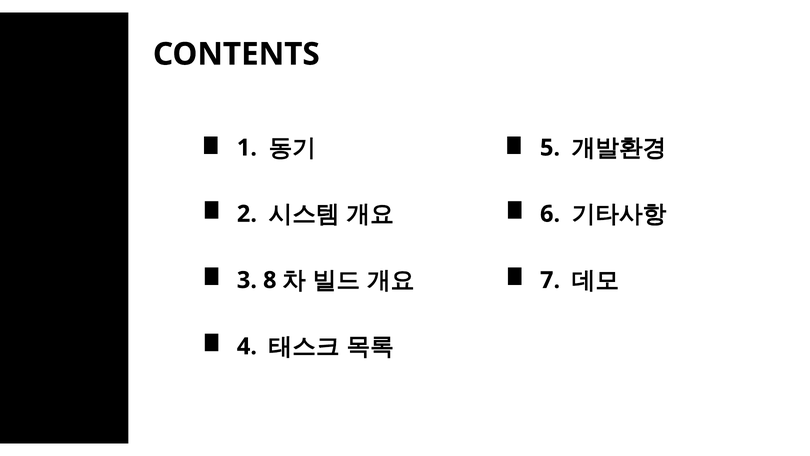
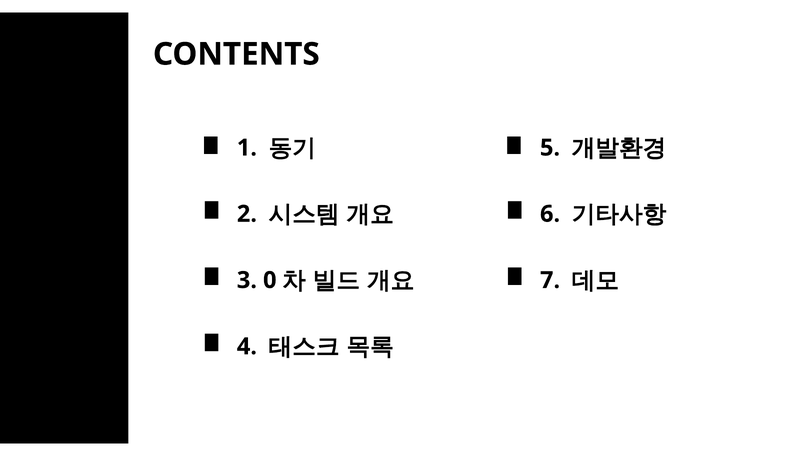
8: 8 -> 0 (270, 280)
